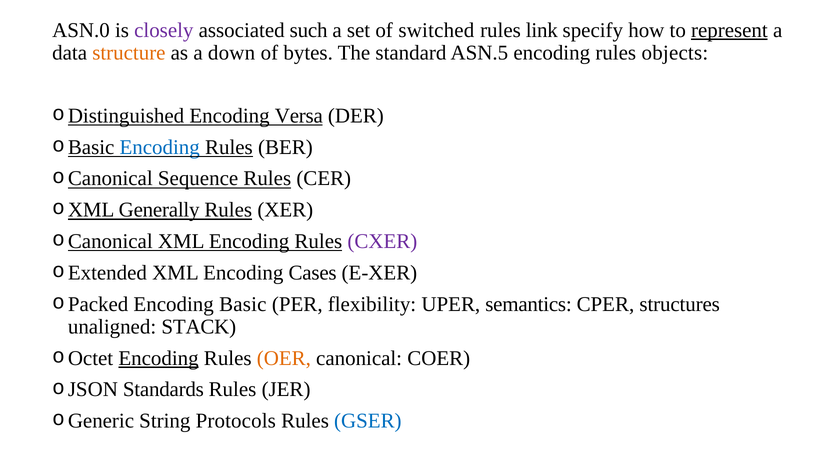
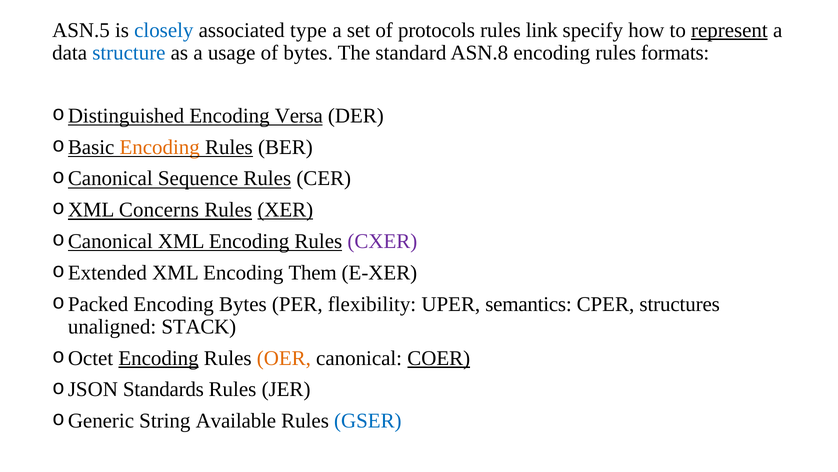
ASN.0: ASN.0 -> ASN.5 (81, 30)
closely colour: purple -> blue (164, 30)
such: such -> type (308, 30)
switched: switched -> protocols (437, 30)
structure colour: orange -> blue (129, 53)
down: down -> usage (232, 53)
ASN.5: ASN.5 -> ASN.8 (479, 53)
objects: objects -> formats (675, 53)
Encoding colour: blue -> orange (160, 147)
Generally: Generally -> Concerns (159, 210)
XER underline: none -> present (285, 210)
Cases: Cases -> Them (313, 272)
Encoding Basic: Basic -> Bytes (243, 304)
COER underline: none -> present (439, 358)
Protocols: Protocols -> Available (236, 420)
